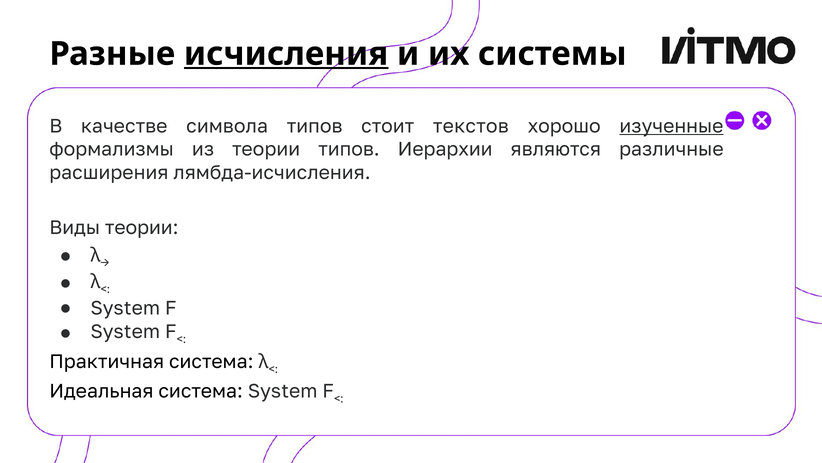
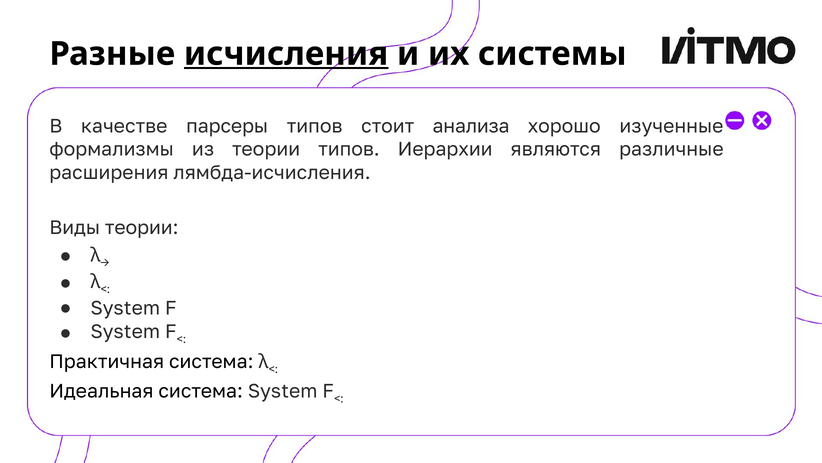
символа: символа -> парсеры (227, 126)
текстов: текстов -> анализа (471, 126)
изученные underline: present -> none (671, 126)
